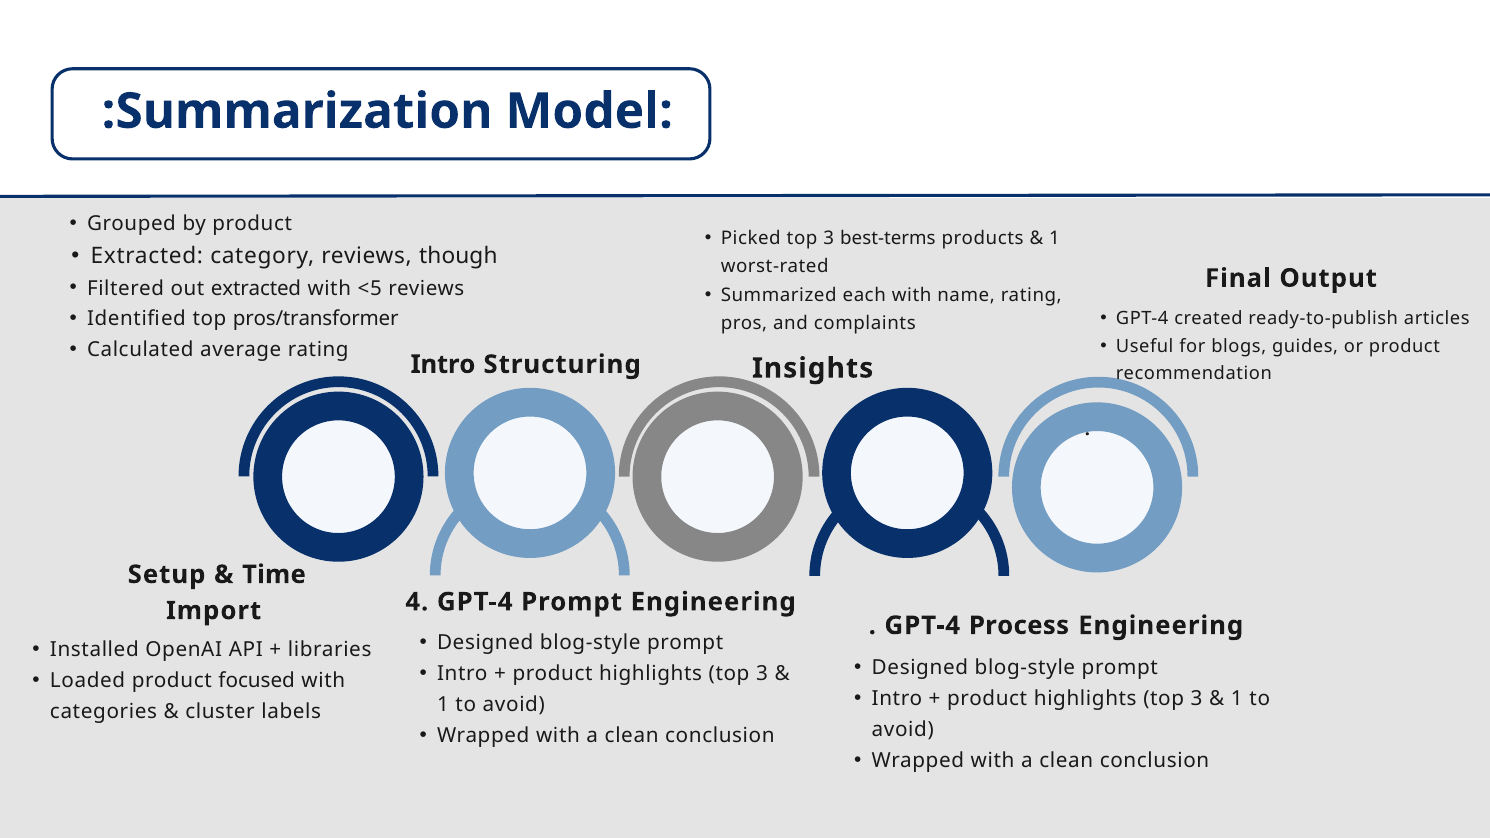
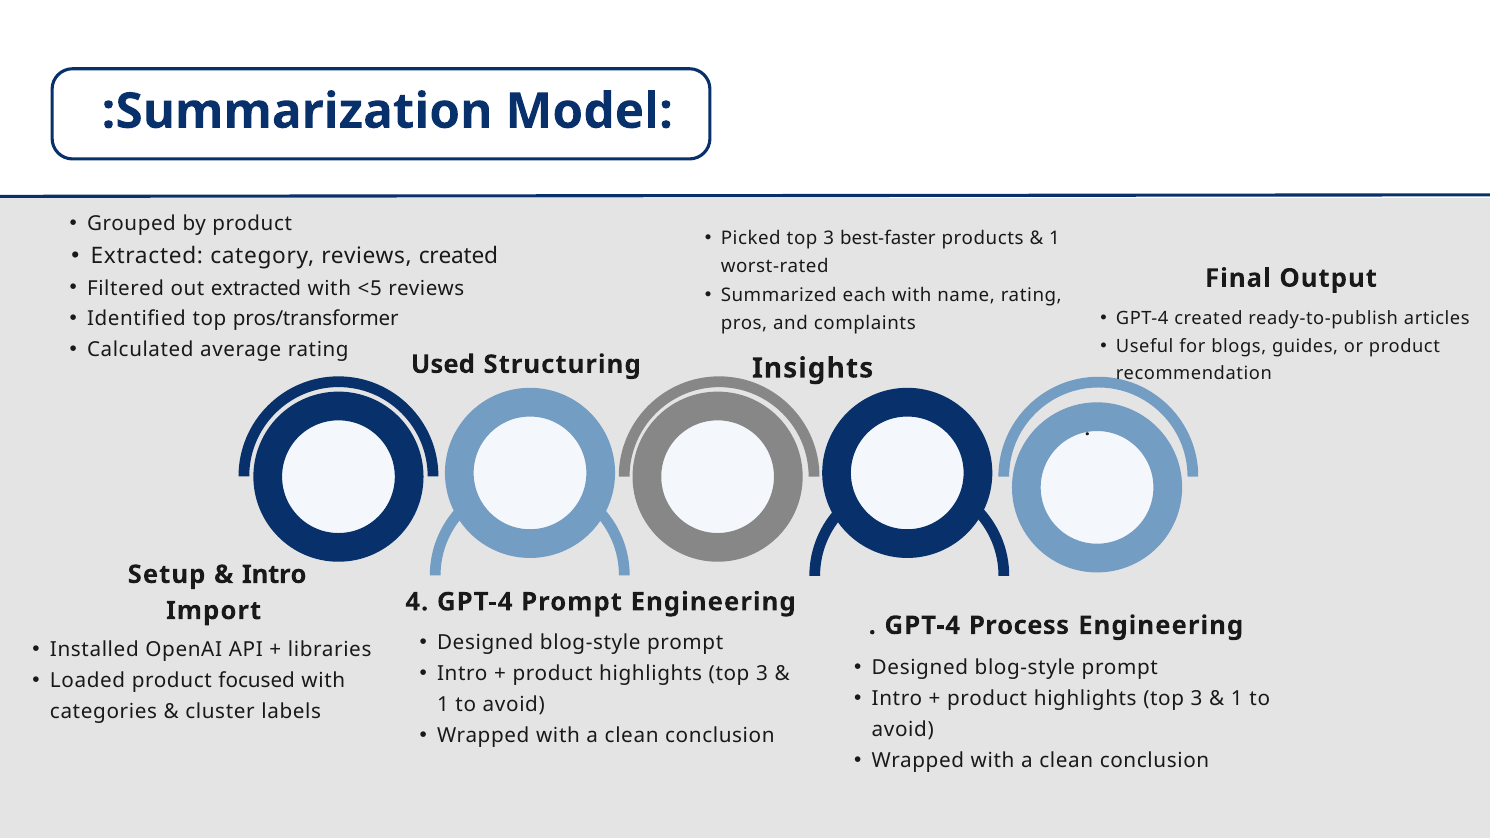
best-terms: best-terms -> best-faster (888, 239)
reviews though: though -> created (458, 256)
Intro: Intro -> Used (443, 364)
Time: Time -> Intro (274, 575)
